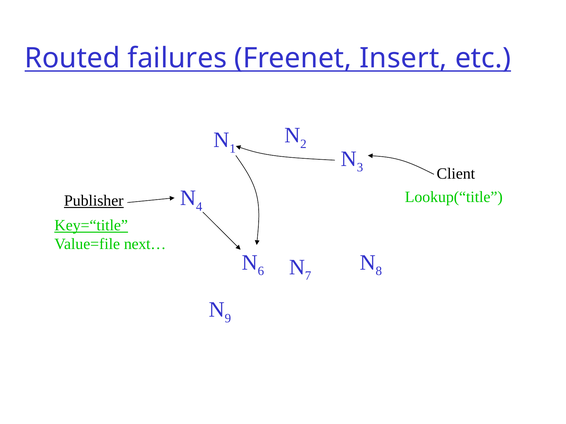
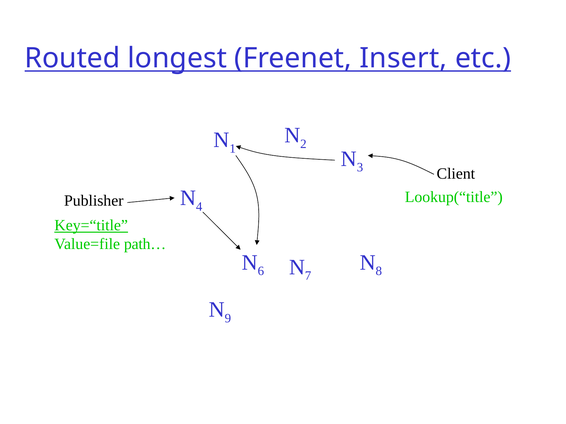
failures: failures -> longest (177, 58)
Publisher underline: present -> none (94, 201)
next…: next… -> path… (145, 244)
